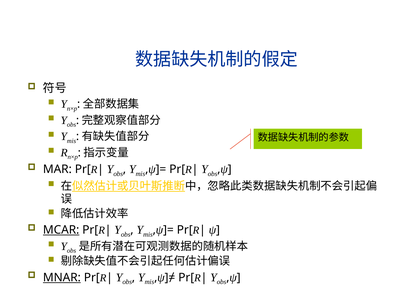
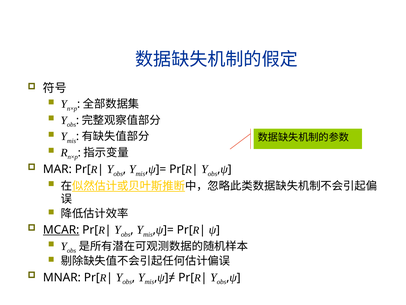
MNAR underline: present -> none (62, 277)
